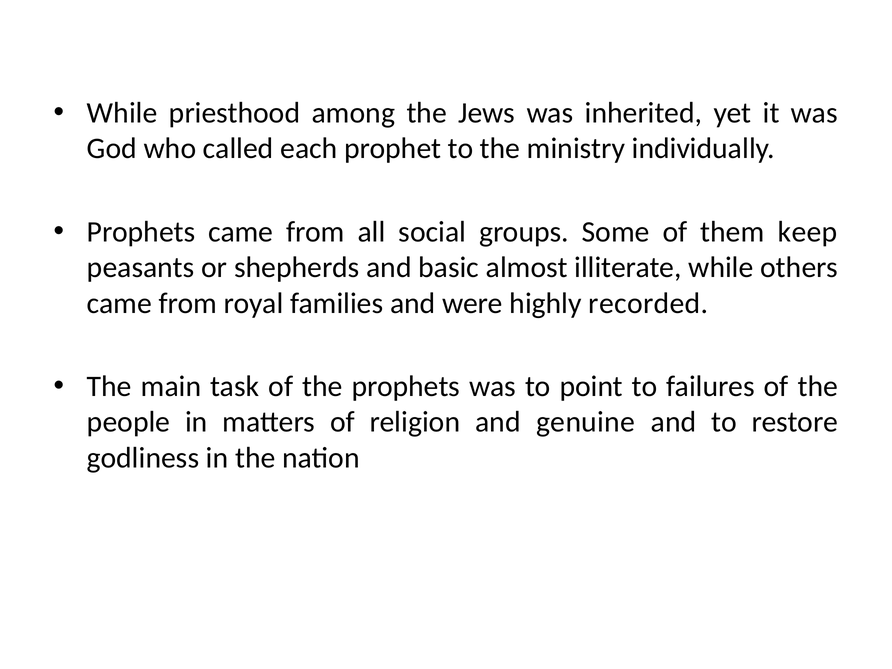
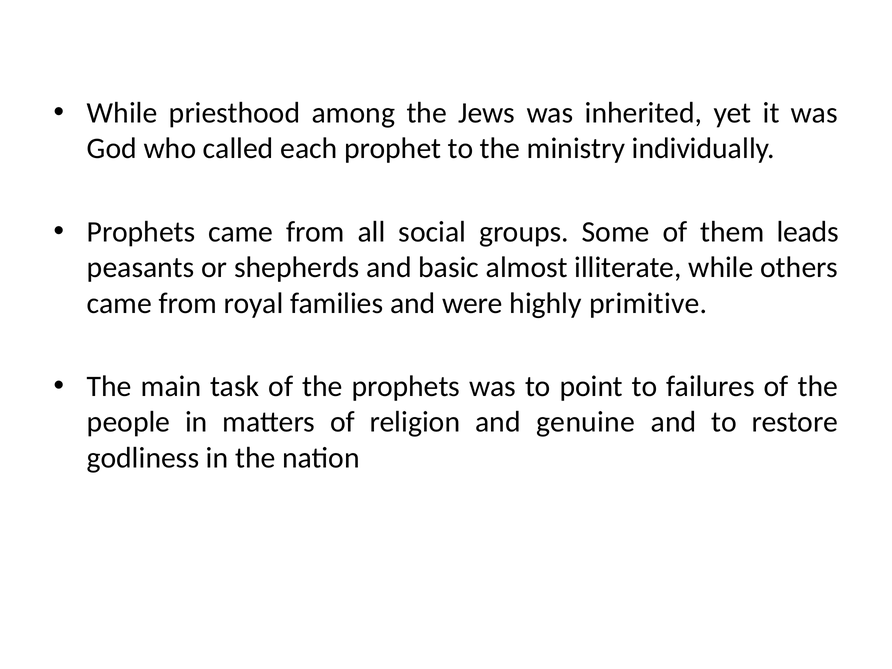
keep: keep -> leads (808, 232)
recorded: recorded -> primitive (648, 303)
